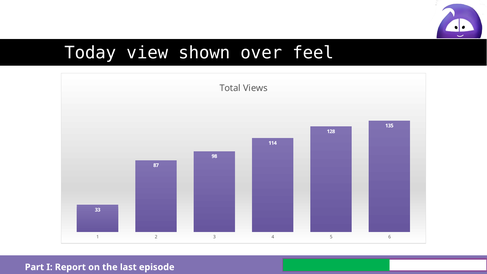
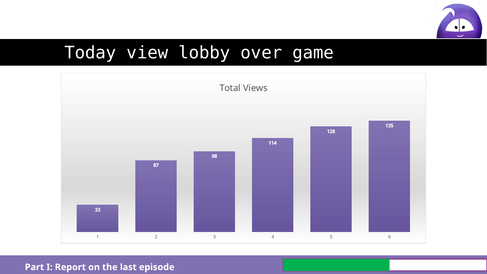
shown: shown -> lobby (204, 53)
feel: feel -> game (313, 53)
